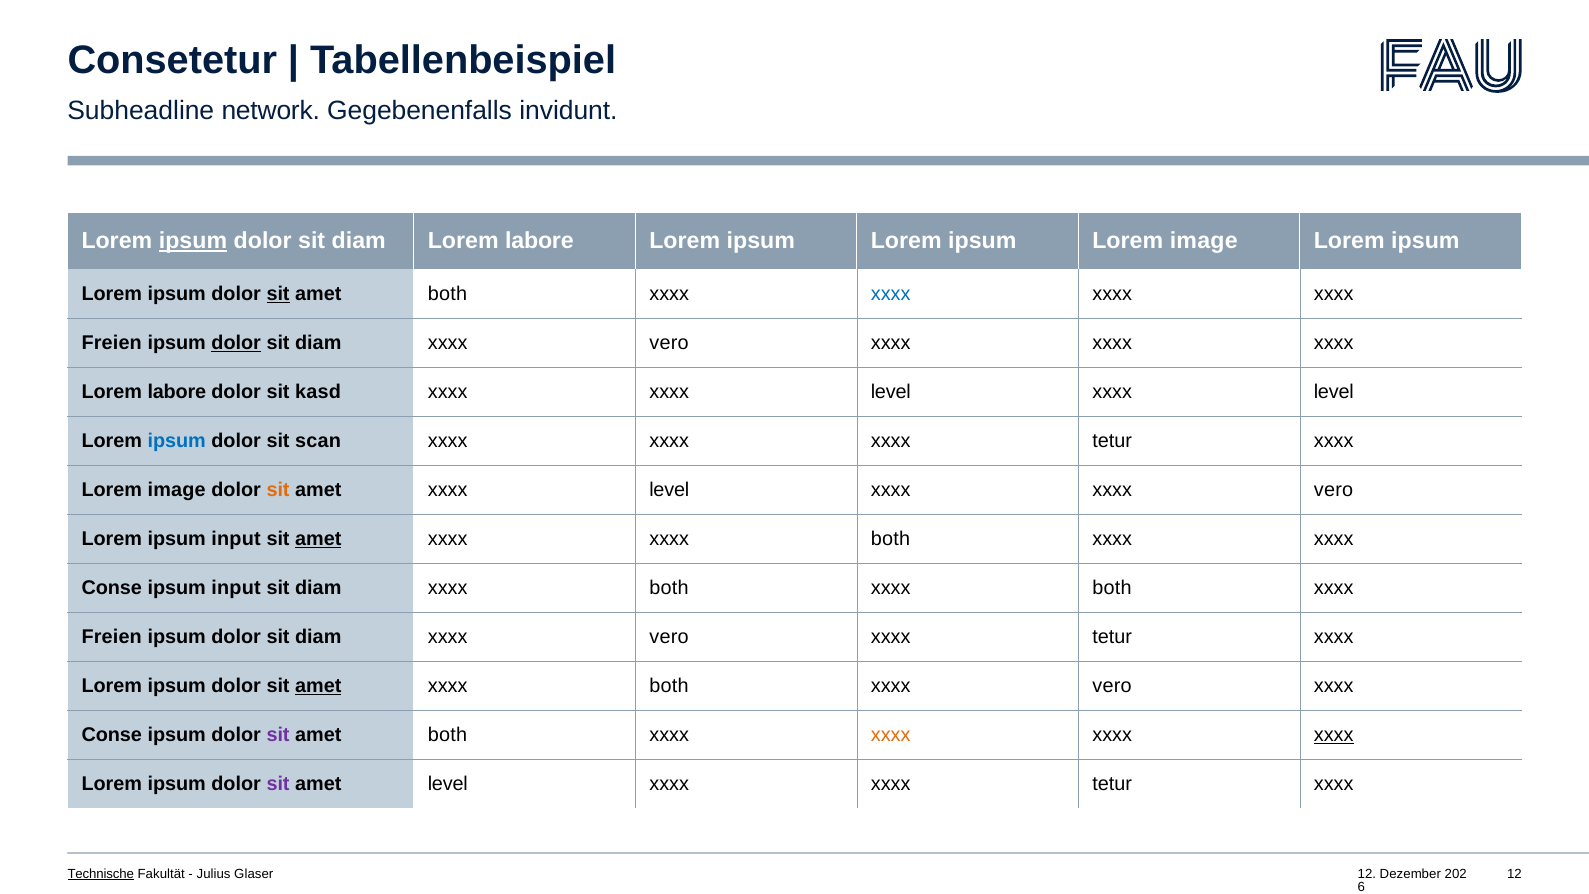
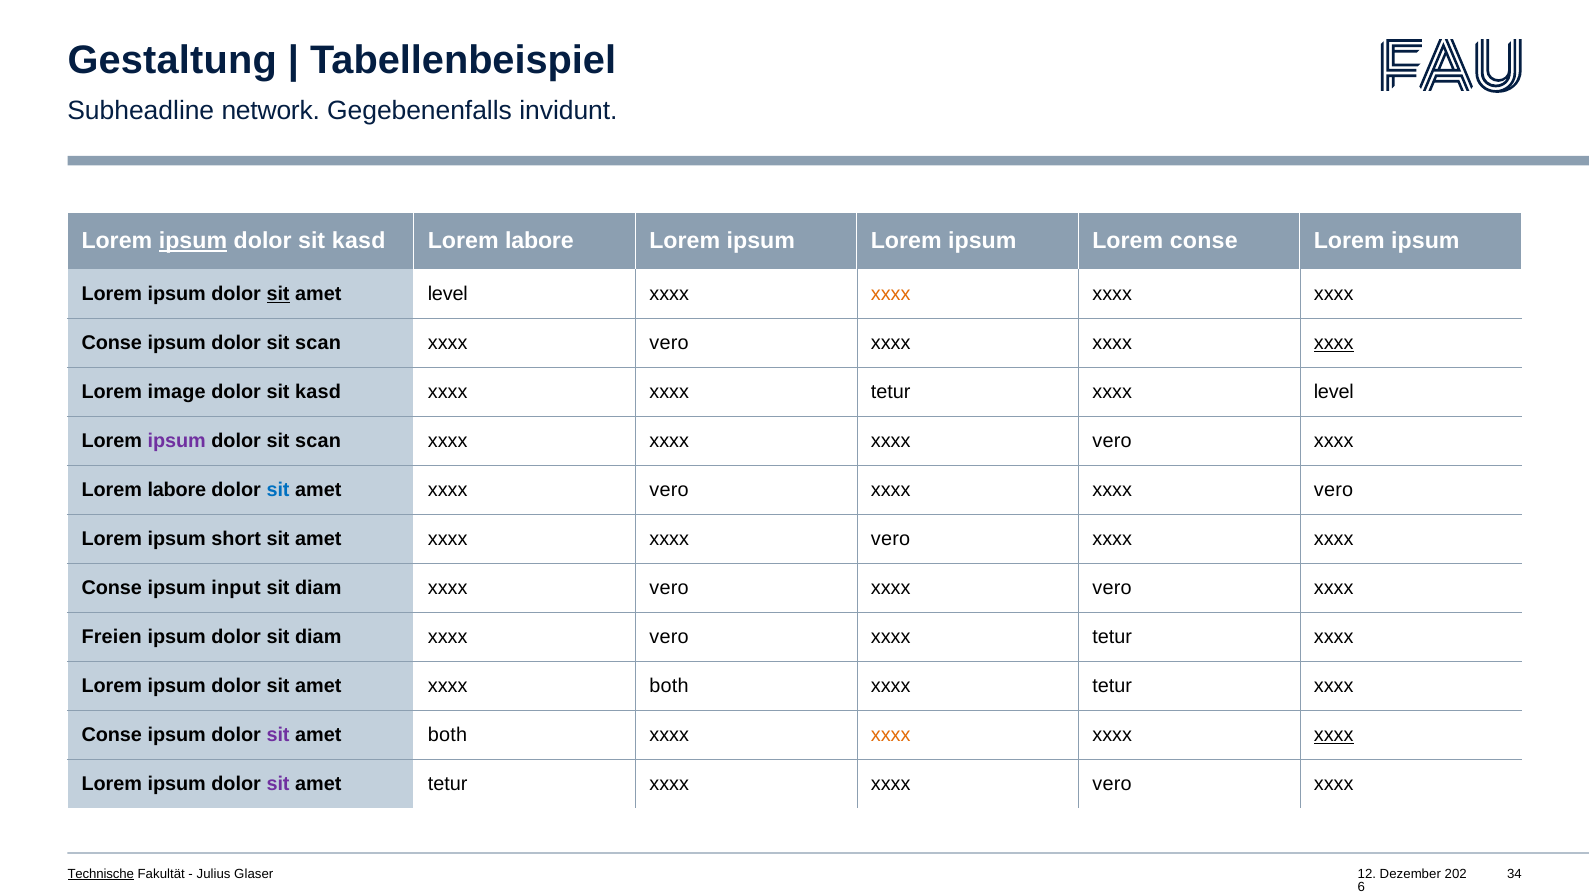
Consetetur: Consetetur -> Gestaltung (172, 61)
diam: diam -> kasd (359, 241)
ipsum Lorem image: image -> conse (1204, 241)
both: both -> level (448, 294)
xxxx colour: blue -> orange (891, 294)
Freien: Freien -> Conse (112, 343)
dolor underline: present -> none (236, 343)
diam: diam -> scan (318, 343)
xxxx underline: none -> present (1334, 343)
labore: labore -> image (177, 392)
xxxx xxxx level: level -> tetur (891, 392)
ipsum colour: blue -> purple (177, 441)
xxxx xxxx xxxx tetur: tetur -> vero (1112, 441)
image: image -> labore (177, 490)
sit colour: orange -> blue (278, 490)
amet xxxx level: level -> vero (669, 490)
Lorem ipsum input: input -> short (236, 539)
amet underline: present -> none (318, 539)
both: both -> vero (891, 539)
both: both -> vero (669, 588)
both: both -> vero (1112, 588)
amet underline: present -> none (318, 686)
vero: vero -> tetur (1112, 686)
amet level: level -> tetur (448, 784)
tetur: tetur -> vero (1112, 784)
Glaser 12: 12 -> 34 (1514, 874)
